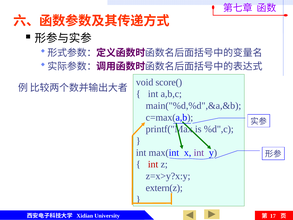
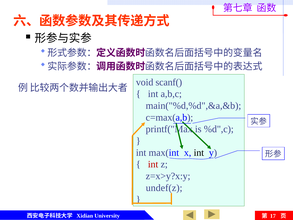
score(: score( -> scanf( (169, 82)
int colour: purple -> black (199, 152)
extern(z: extern(z -> undef(z (164, 188)
